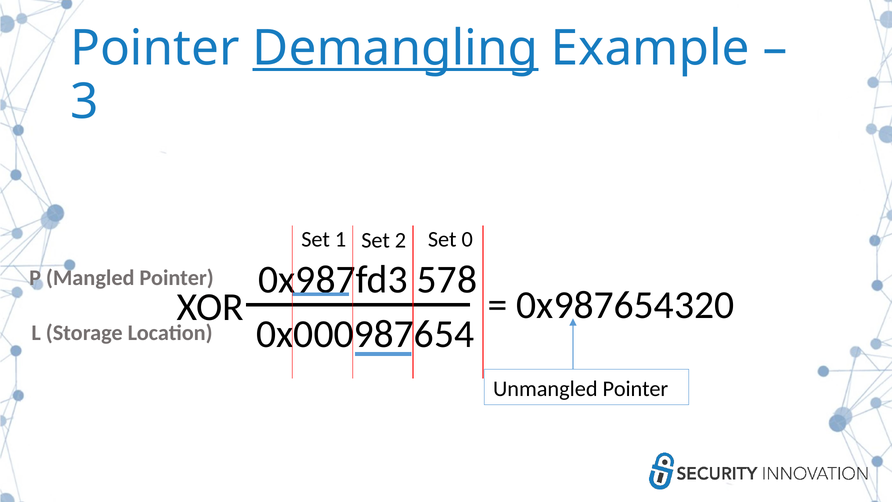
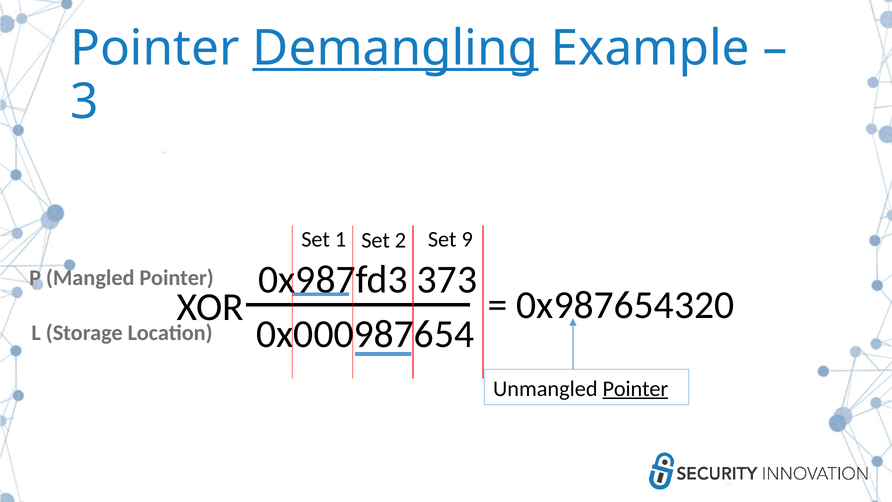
0: 0 -> 9 (467, 239)
578: 578 -> 373 (447, 279)
Pointer underline: none -> present (635, 388)
